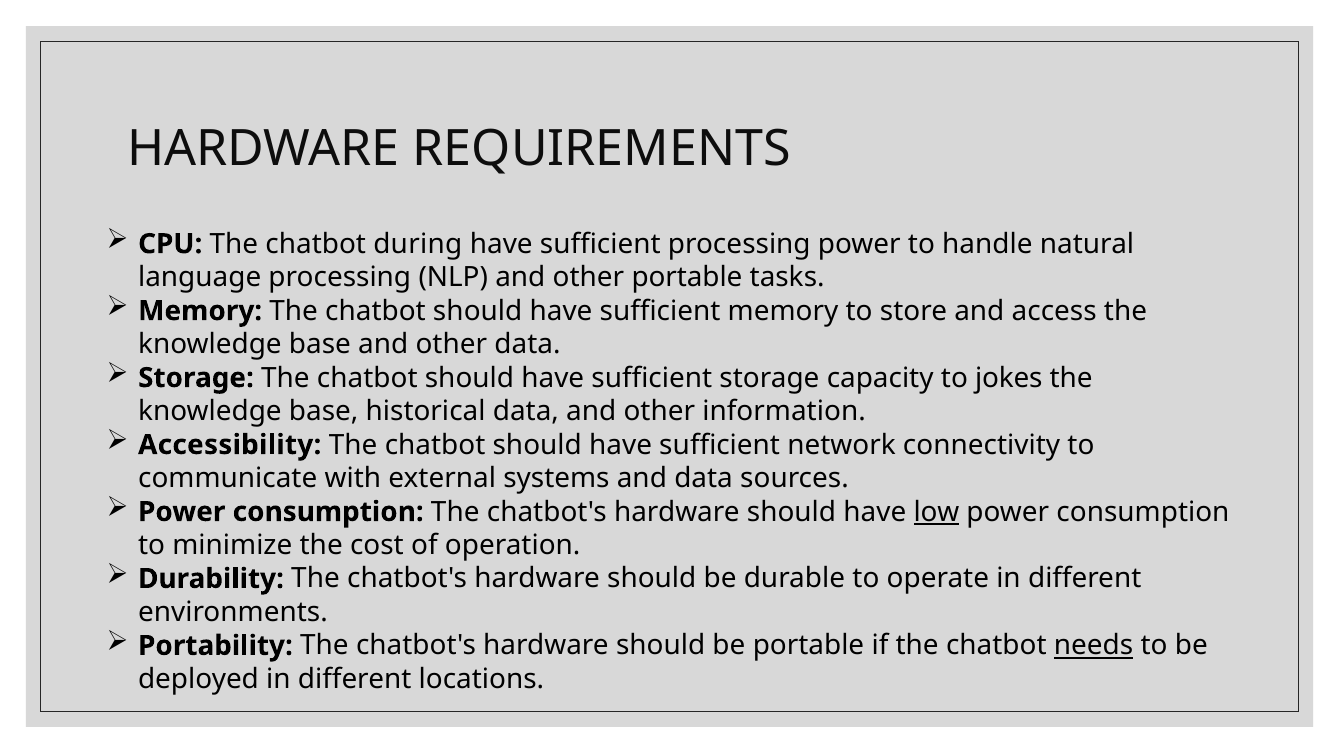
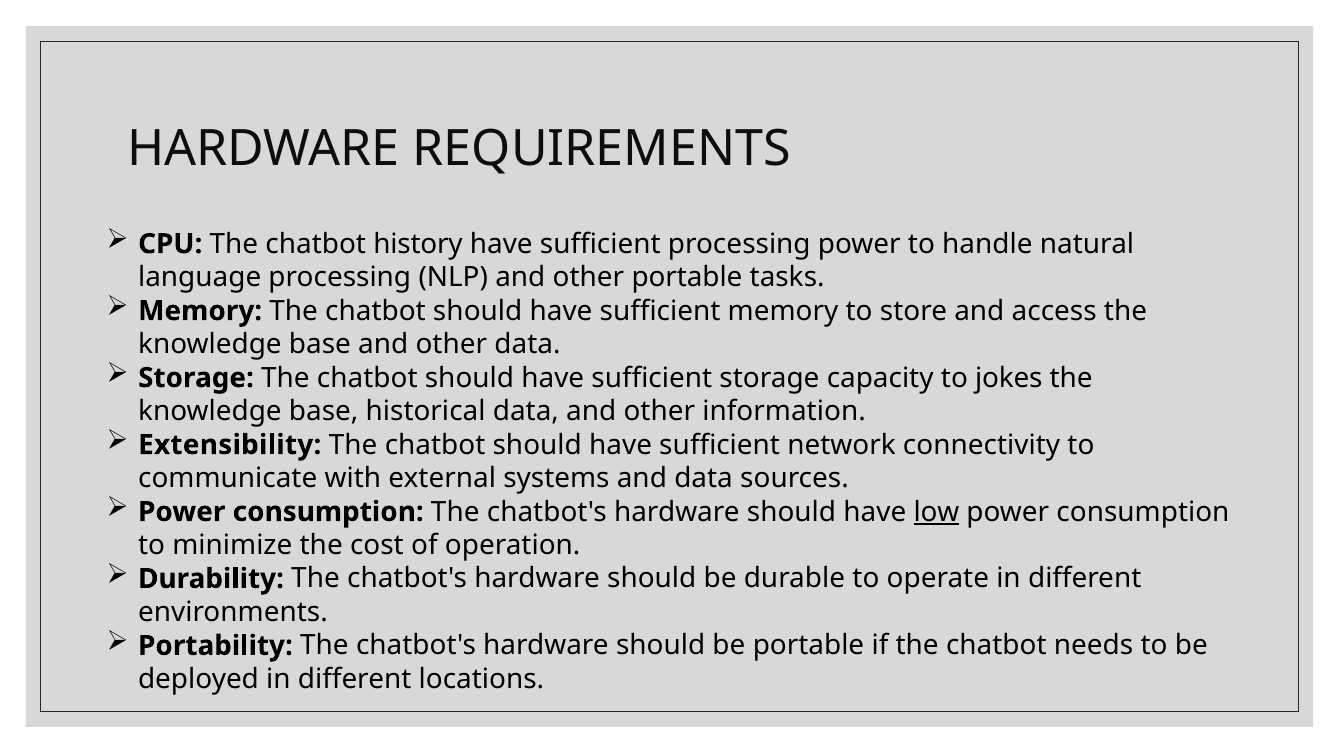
during: during -> history (418, 244)
Accessibility: Accessibility -> Extensibility (230, 445)
needs underline: present -> none (1094, 646)
